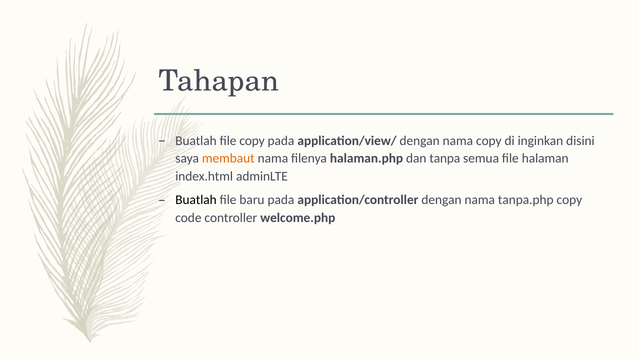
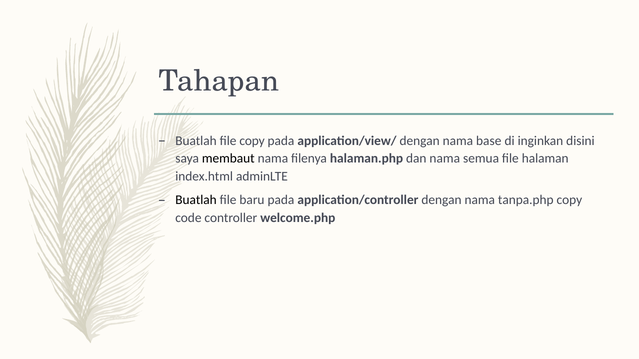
nama copy: copy -> base (489, 141)
membaut colour: orange -> black (228, 159)
dan tanpa: tanpa -> nama (445, 159)
